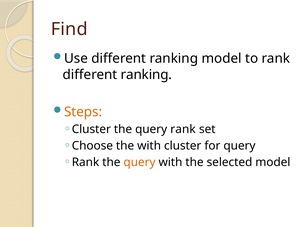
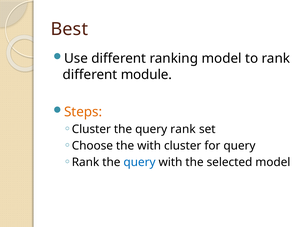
Find: Find -> Best (69, 29)
ranking: ranking -> module (146, 75)
query colour: orange -> blue (139, 162)
